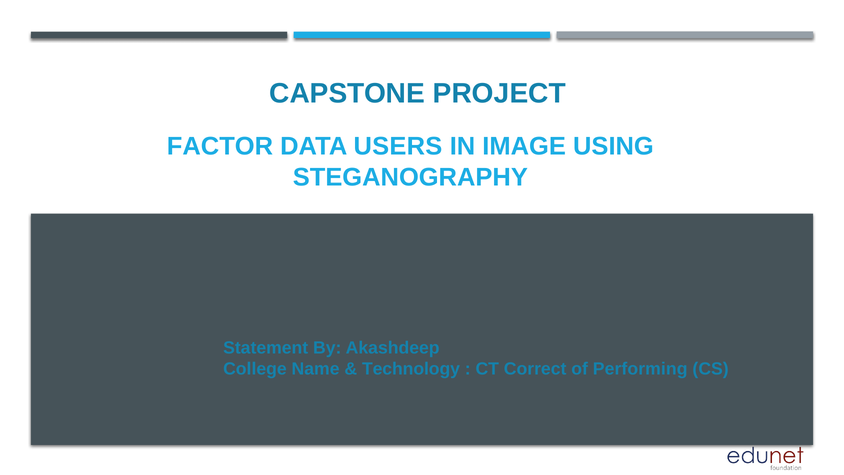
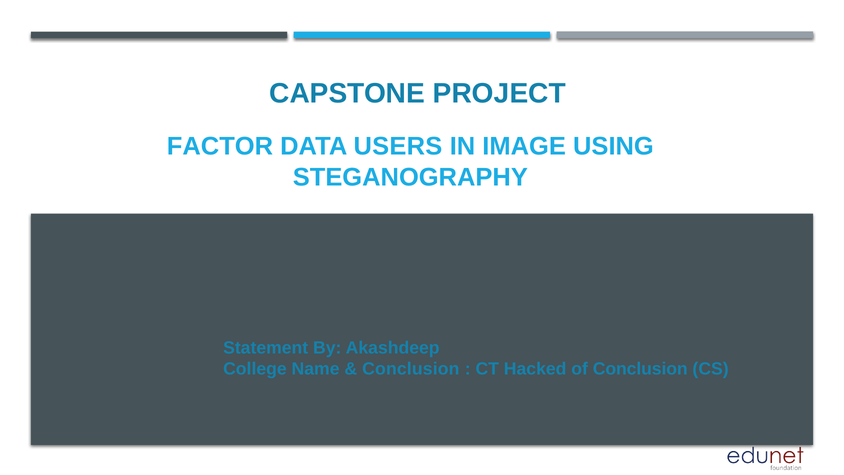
Technology: Technology -> Conclusion (411, 369)
Correct: Correct -> Hacked (535, 369)
of Performing: Performing -> Conclusion (640, 369)
